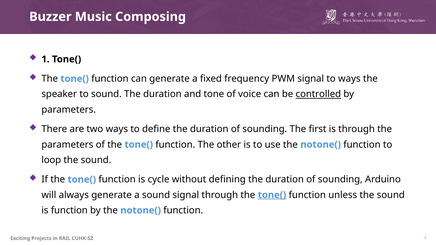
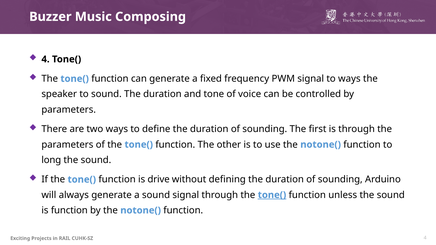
1: 1 -> 4 (46, 59)
controlled underline: present -> none (318, 94)
loop: loop -> long (51, 160)
cycle: cycle -> drive (159, 180)
